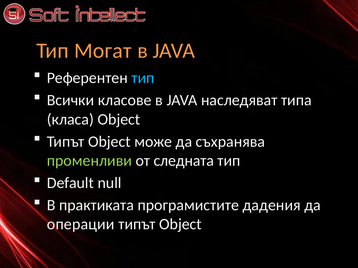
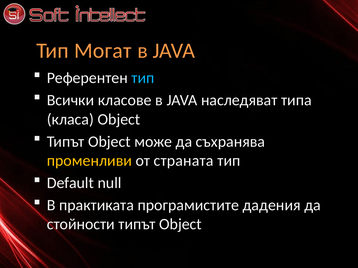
променливи colour: light green -> yellow (89, 161)
следната: следната -> страната (184, 161)
операции: операции -> стойности (81, 225)
